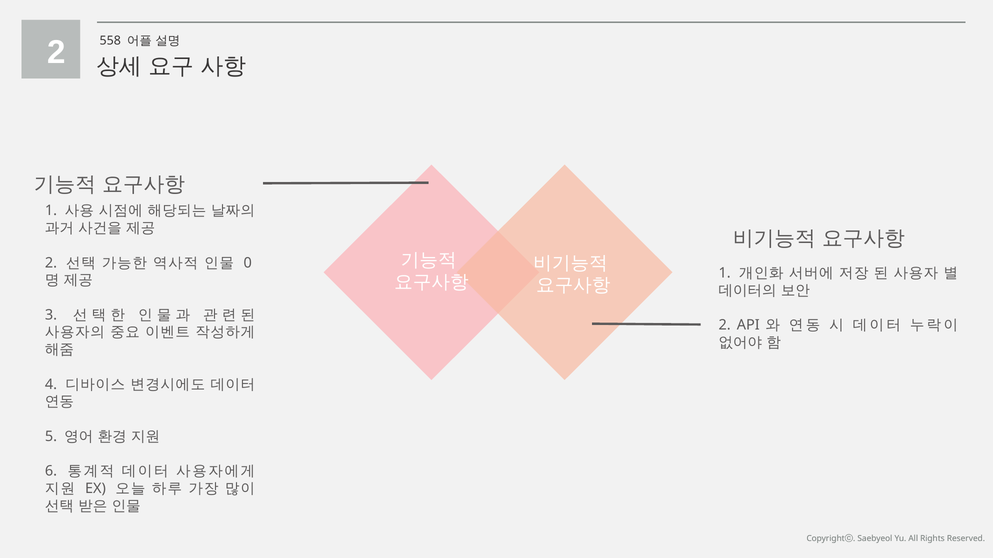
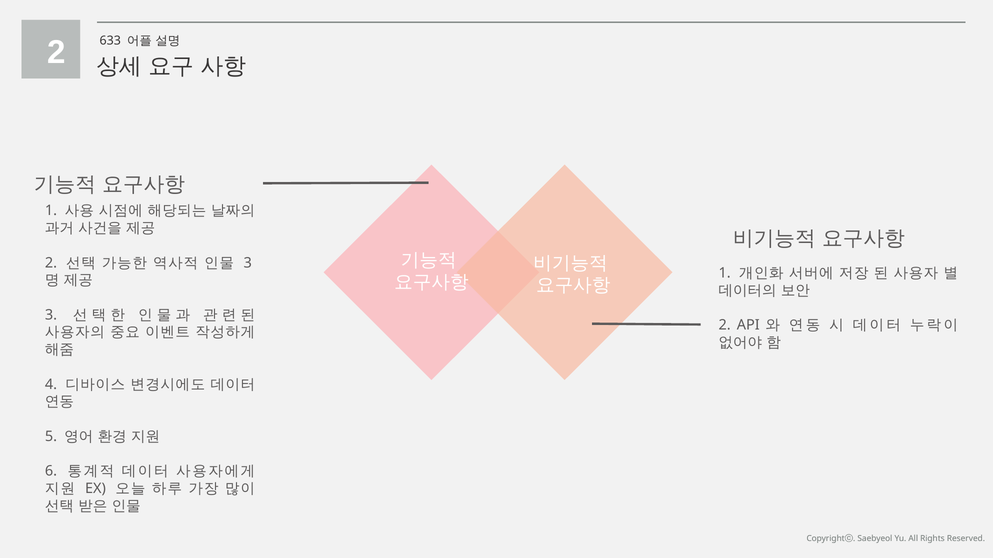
558: 558 -> 633 (110, 41)
0: 0 -> 3 (248, 263)
